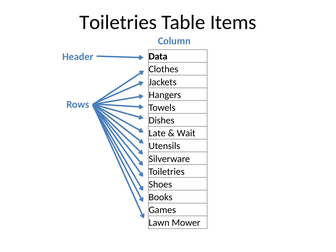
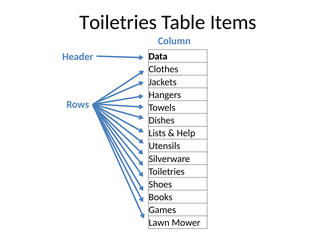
Late: Late -> Lists (157, 133)
Wait: Wait -> Help (186, 133)
